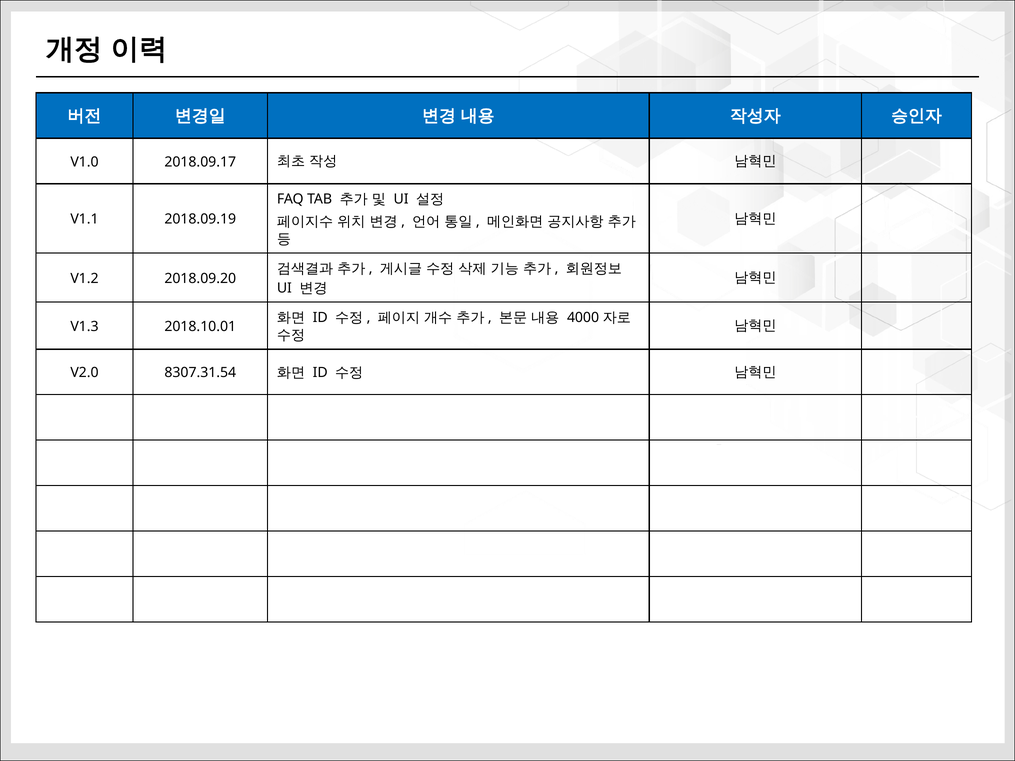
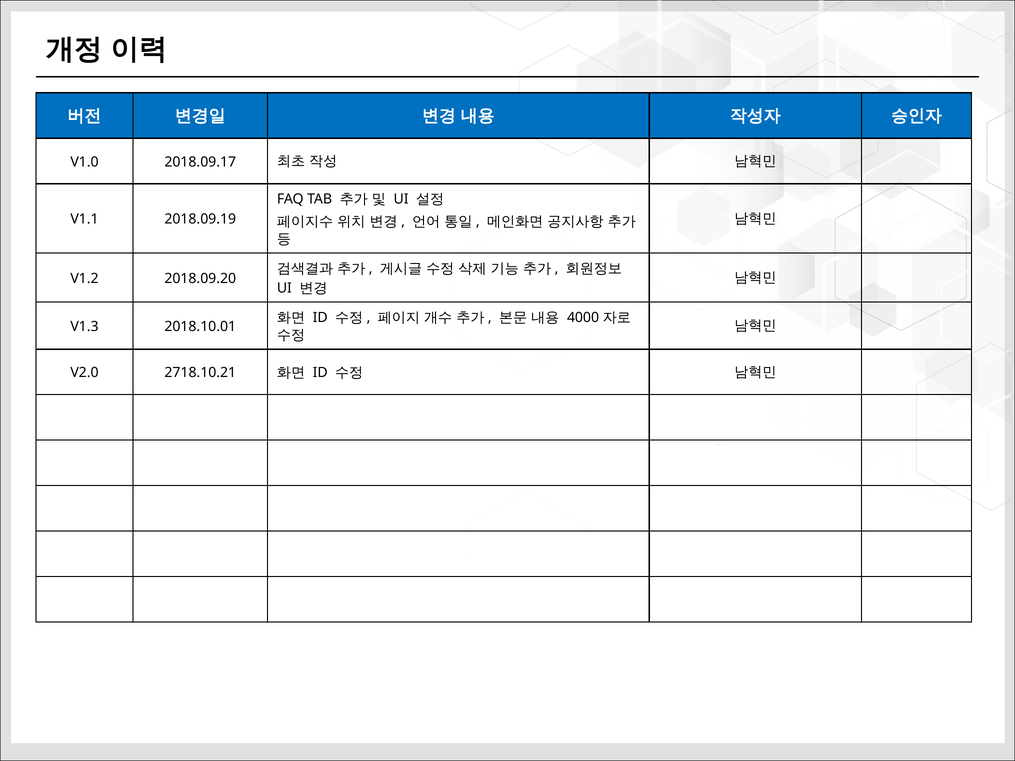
8307.31.54: 8307.31.54 -> 2718.10.21 (200, 373)
